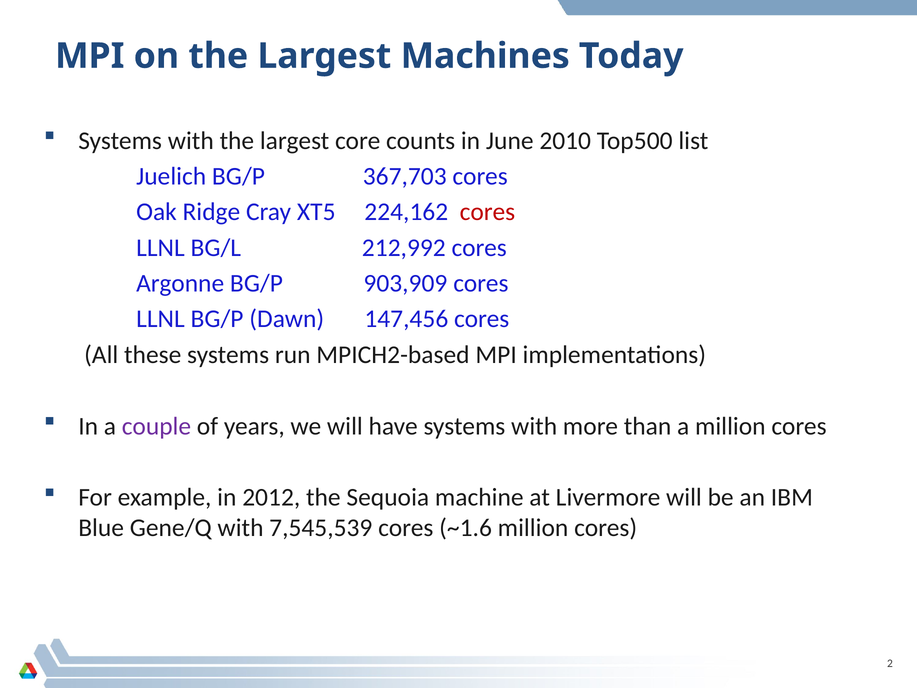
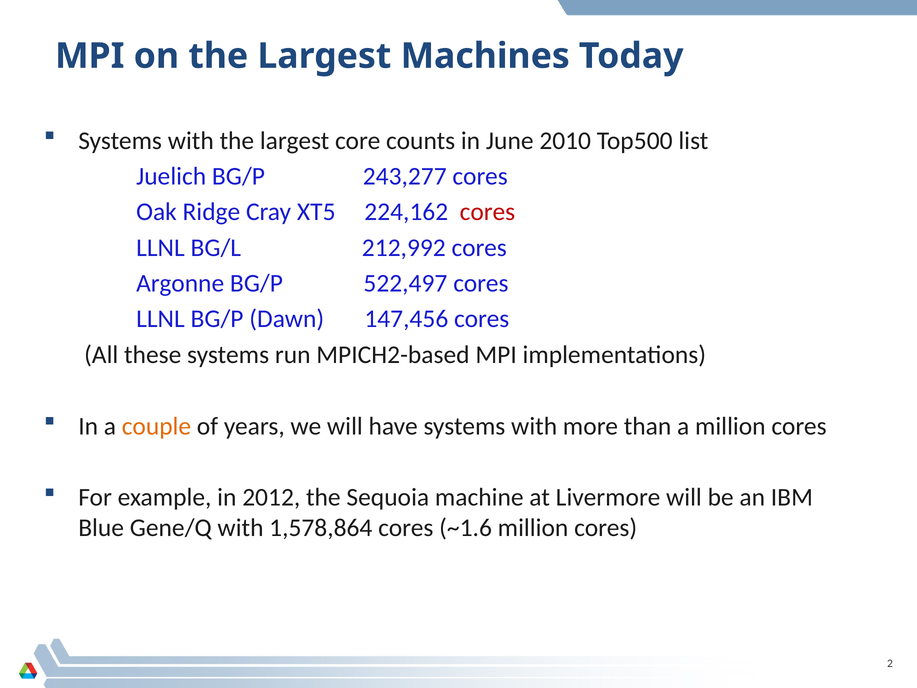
367,703: 367,703 -> 243,277 (405, 176)
903,909: 903,909 -> 522,497 (405, 283)
couple colour: purple -> orange (156, 426)
7,545,539: 7,545,539 -> 1,578,864 (321, 528)
